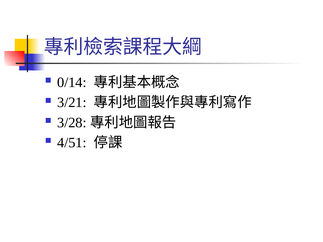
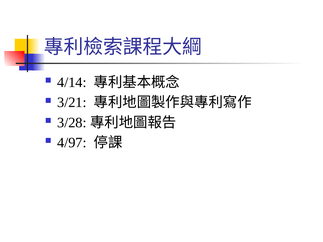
0/14: 0/14 -> 4/14 (72, 83)
4/51: 4/51 -> 4/97 (72, 143)
